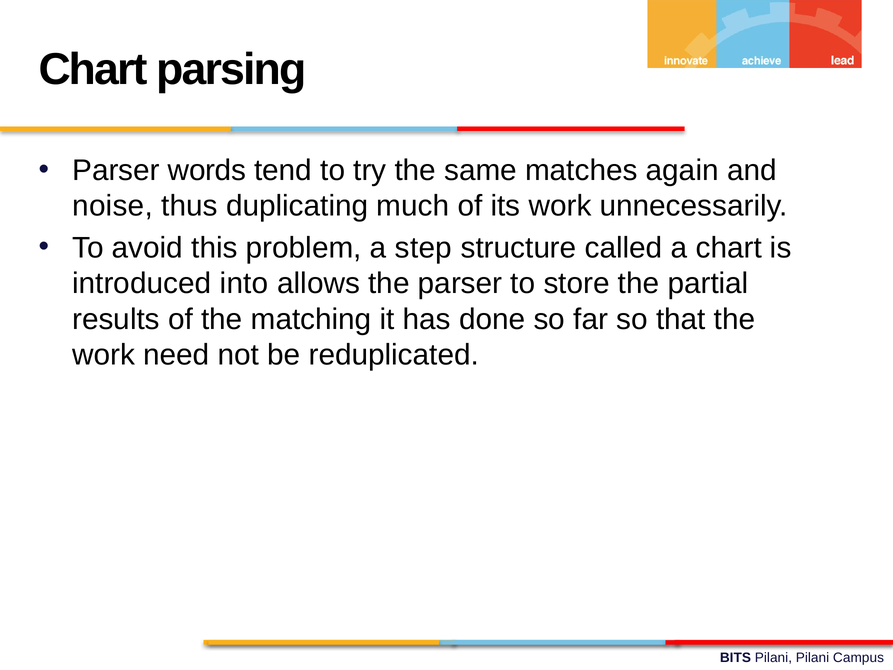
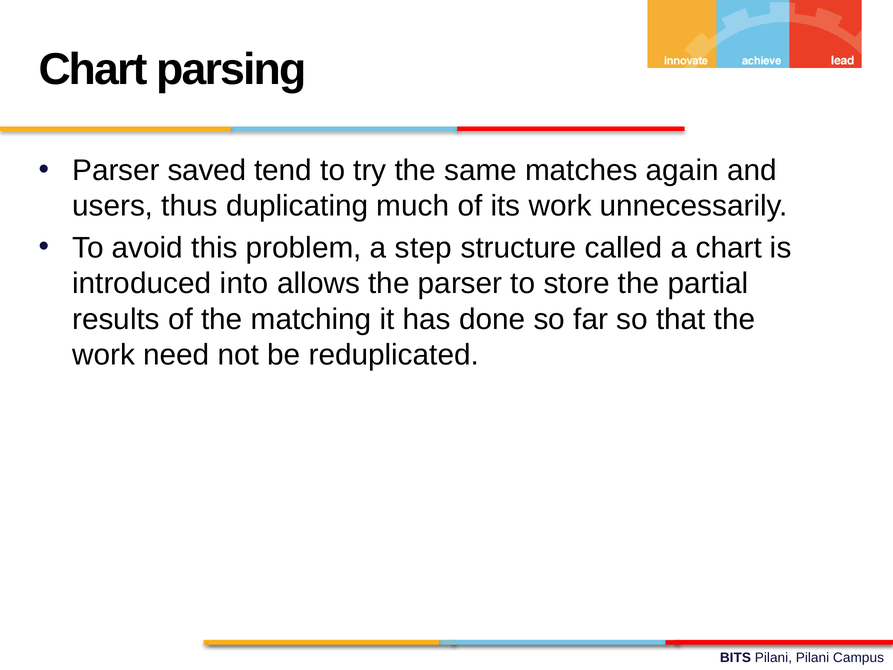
words: words -> saved (207, 170)
noise: noise -> users (113, 206)
